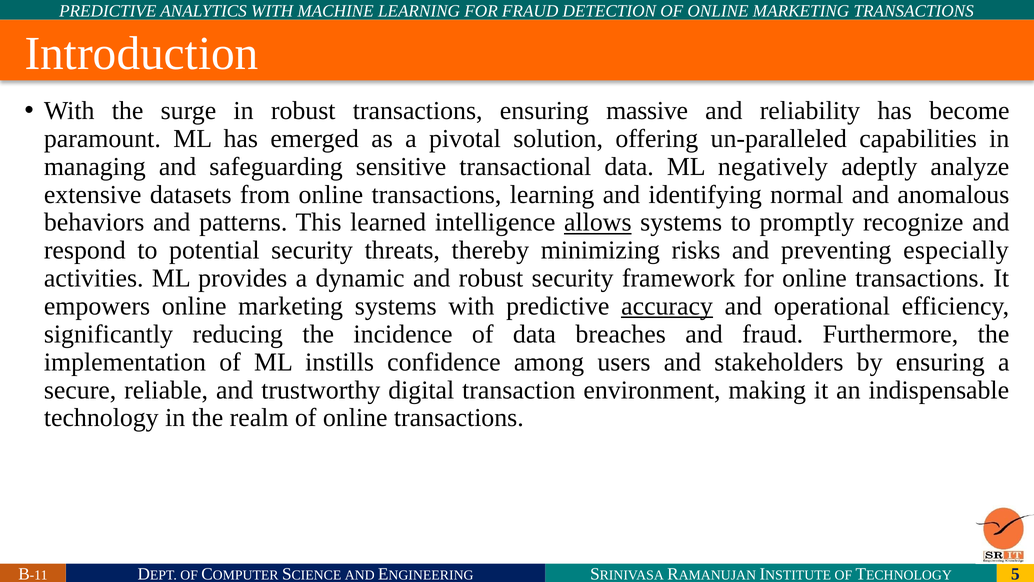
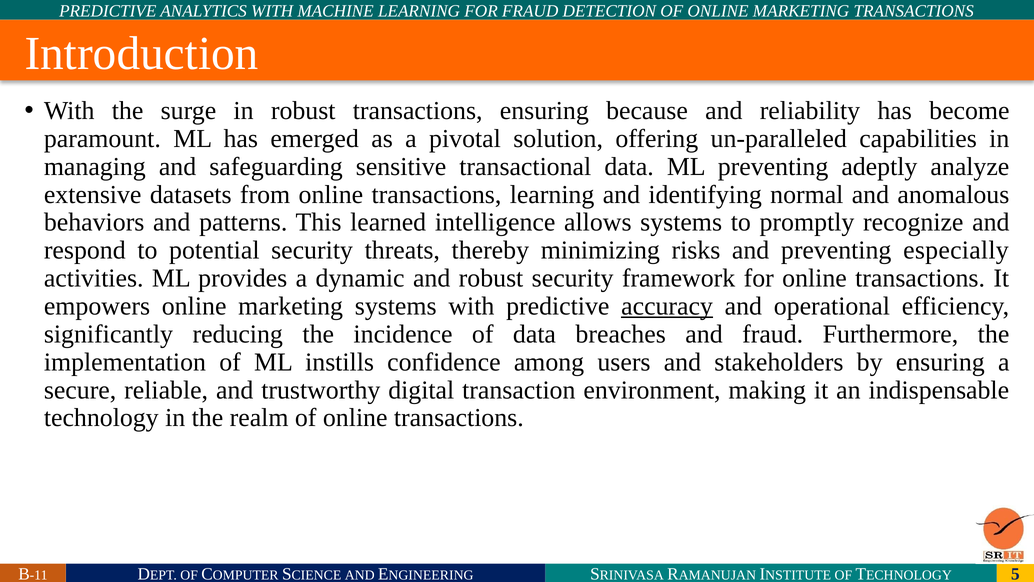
massive: massive -> because (647, 111)
ML negatively: negatively -> preventing (773, 167)
allows underline: present -> none (598, 222)
